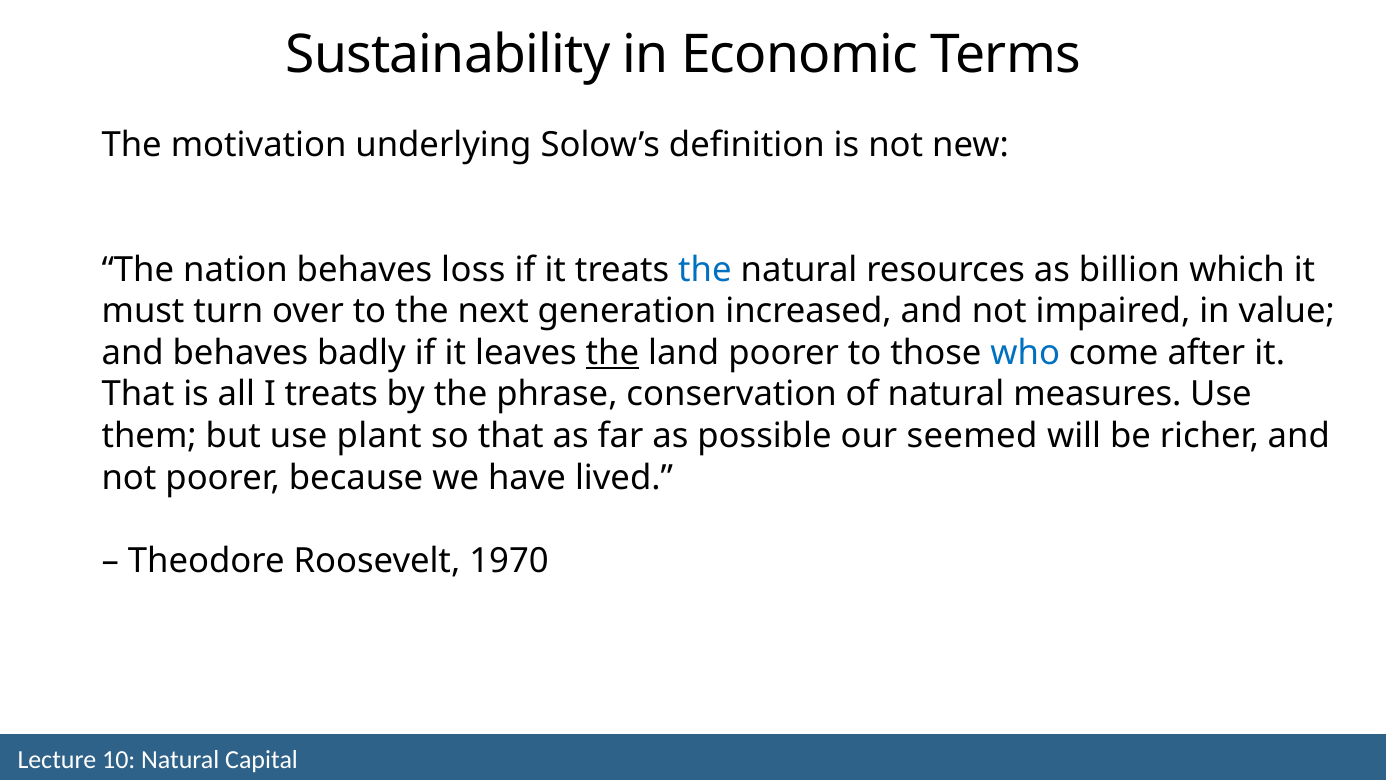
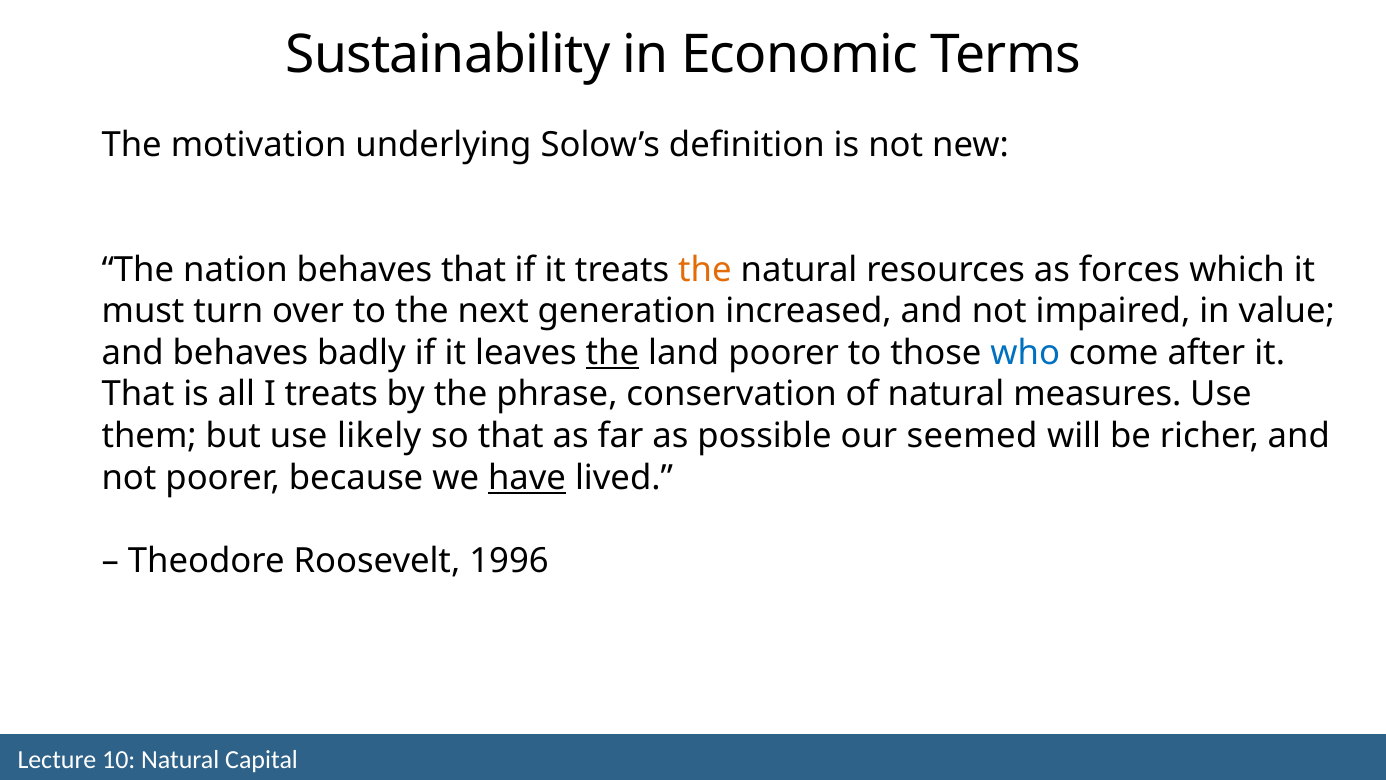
behaves loss: loss -> that (474, 270)
the colour: blue -> orange (705, 270)
billion: billion -> forces (1130, 270)
plant: plant -> likely (379, 436)
have underline: none -> present (527, 477)
1970: 1970 -> 1996 (509, 561)
